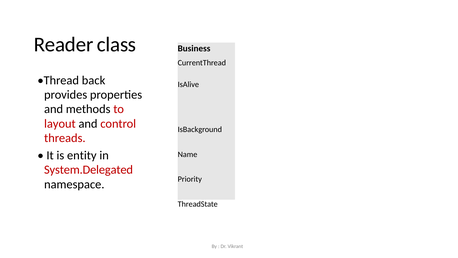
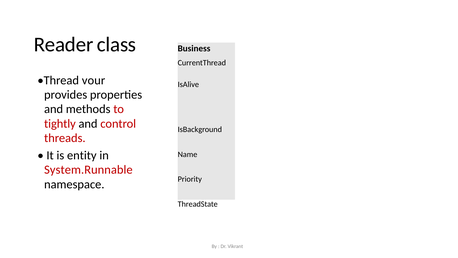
back: back -> vour (94, 80)
layout: layout -> tightly (60, 124)
System.Delegated: System.Delegated -> System.Runnable (88, 170)
